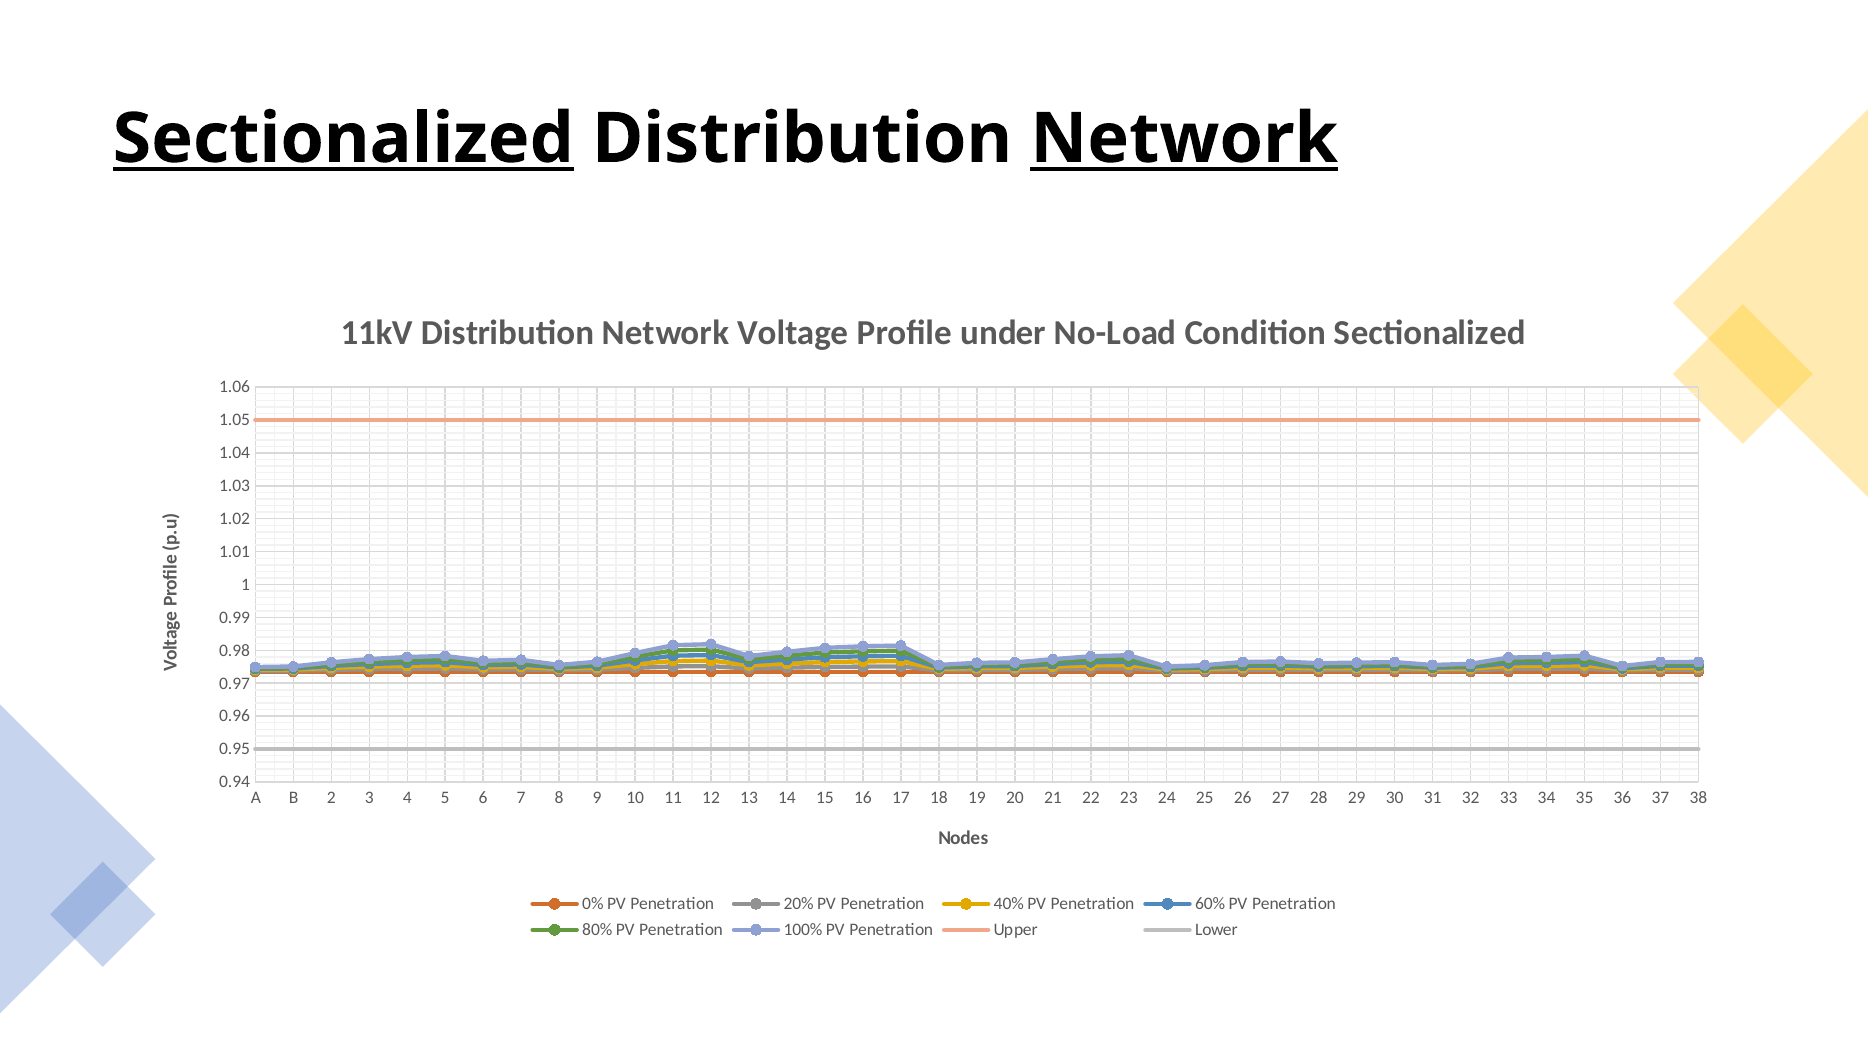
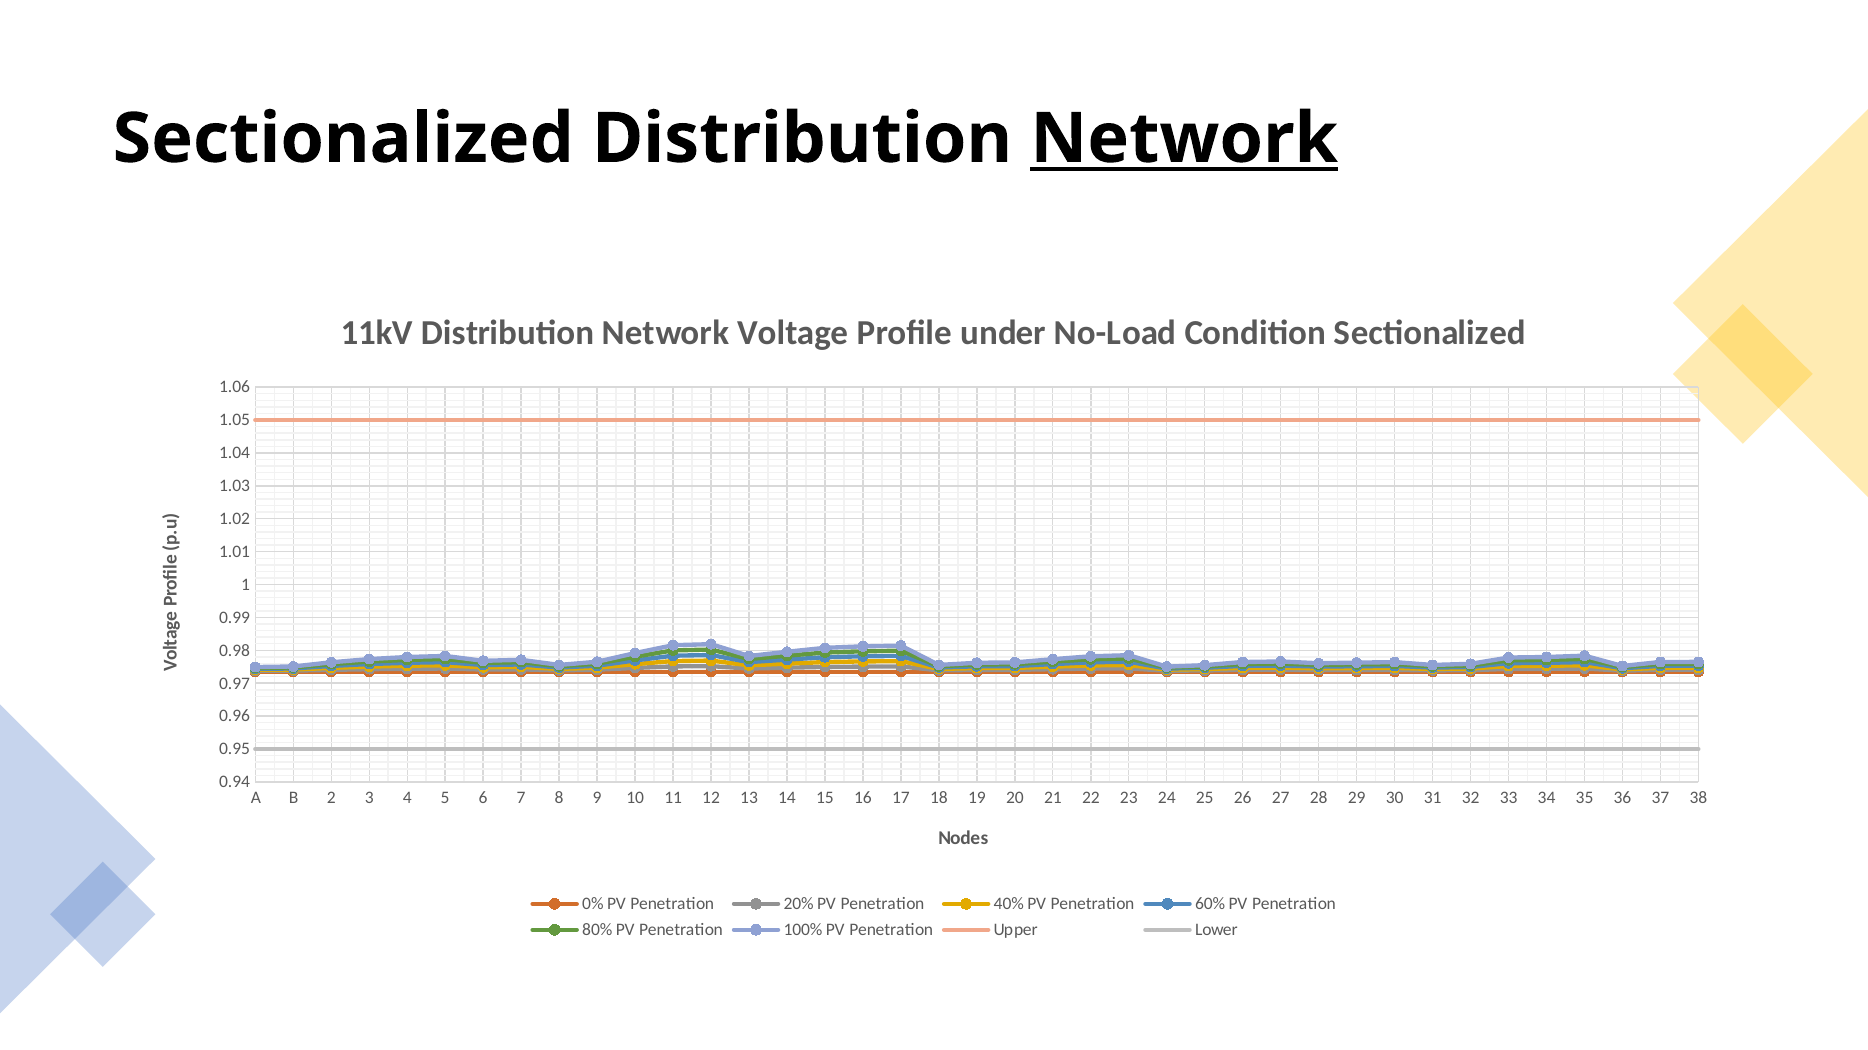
Sectionalized underline: present -> none (343, 139)
